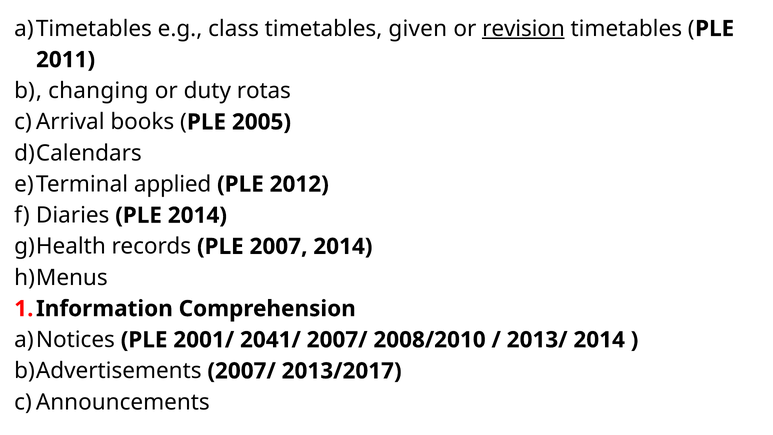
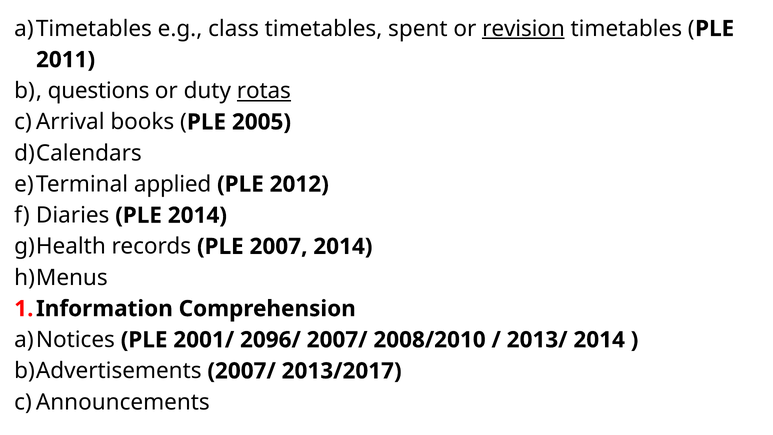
given: given -> spent (418, 29)
changing: changing -> questions (99, 91)
rotas underline: none -> present (264, 91)
2041/: 2041/ -> 2096/ (270, 340)
